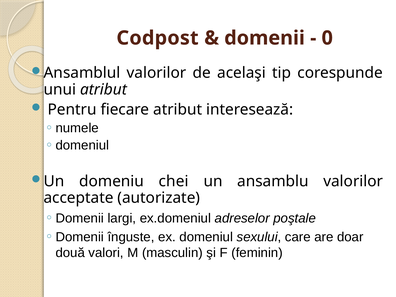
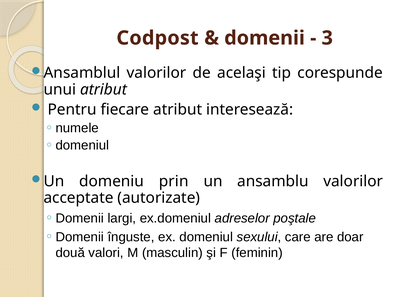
0: 0 -> 3 (327, 38)
chei: chei -> prin (174, 181)
